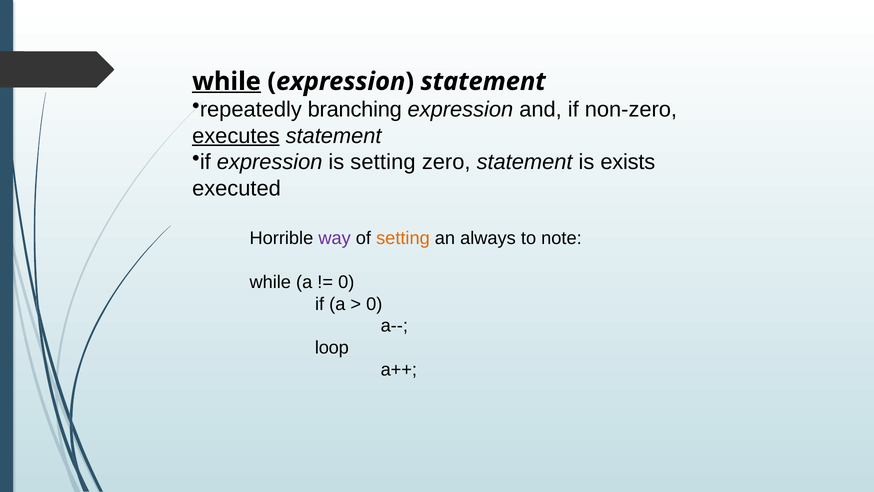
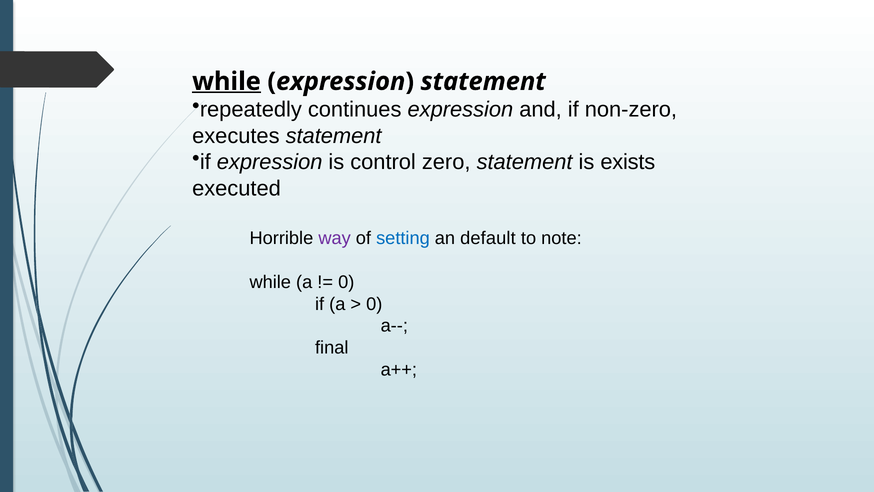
branching: branching -> continues (355, 110)
executes underline: present -> none (236, 136)
is setting: setting -> control (383, 162)
setting colour: orange -> blue (403, 238)
always: always -> default (488, 238)
loop: loop -> final (332, 348)
